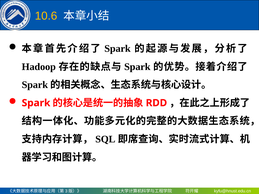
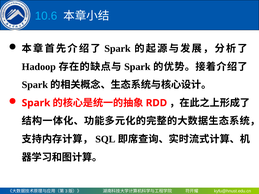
10.6 colour: yellow -> light blue (46, 16)
